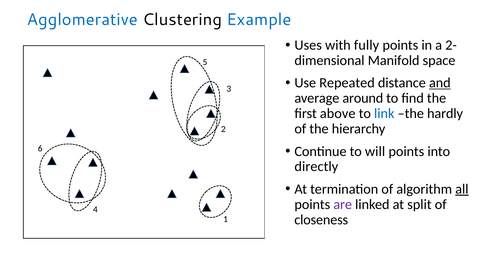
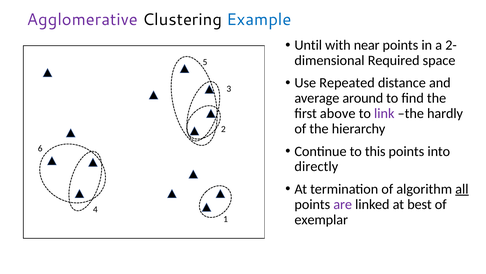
Agglomerative colour: blue -> purple (82, 20)
Uses: Uses -> Until (308, 45)
fully: fully -> near (367, 45)
Manifold: Manifold -> Required (394, 60)
and underline: present -> none (440, 83)
link colour: blue -> purple (384, 113)
will: will -> this (375, 151)
split: split -> best (420, 204)
closeness: closeness -> exemplar (321, 219)
